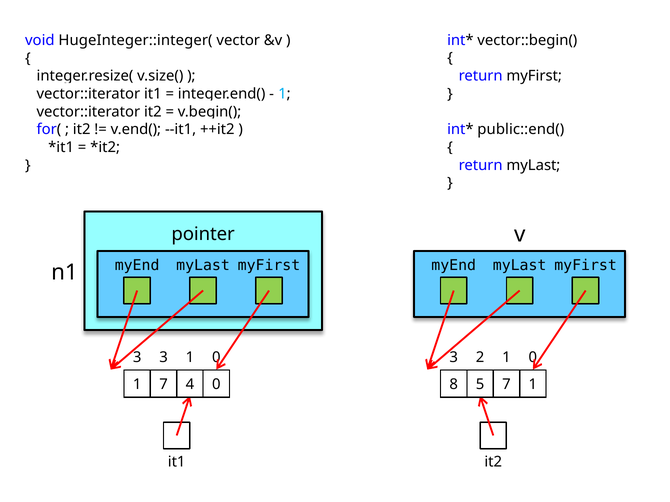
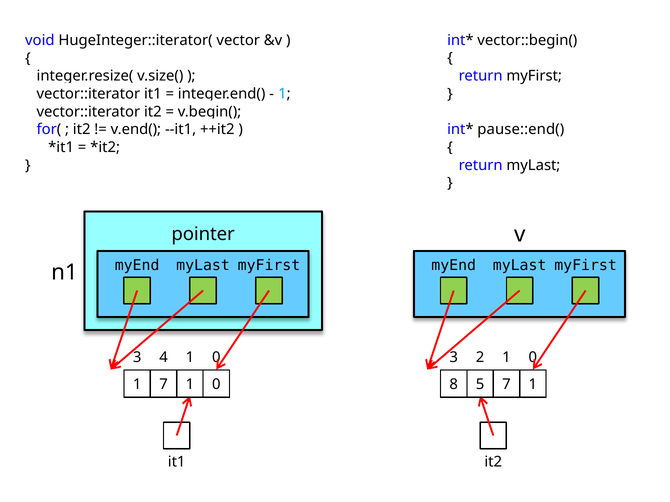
HugeInteger::integer(: HugeInteger::integer( -> HugeInteger::iterator( (136, 40)
public::end(: public::end( -> pause::end( (521, 130)
3 3: 3 -> 4 (164, 358)
1 7 4: 4 -> 1 (190, 385)
